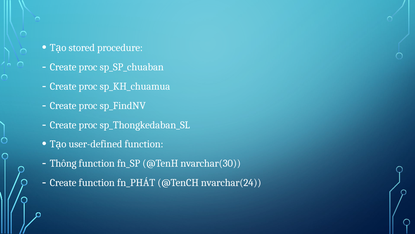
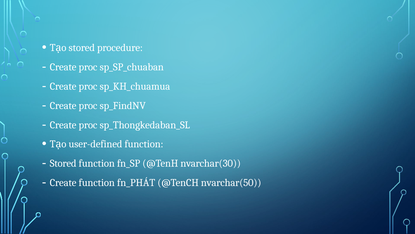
Thông: Thông -> Stored (63, 163)
nvarchar(24: nvarchar(24 -> nvarchar(50 (231, 182)
